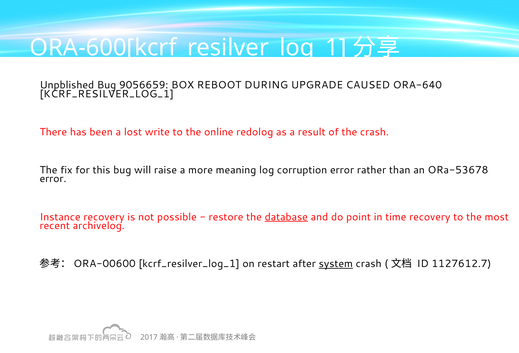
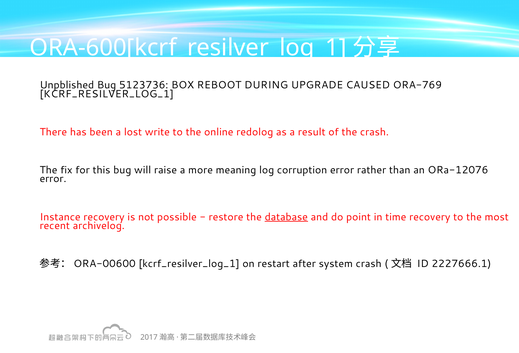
9056659: 9056659 -> 5123736 (144, 85)
ORA-640: ORA-640 -> ORA-769 (417, 85)
ORa-53678: ORa-53678 -> ORa-12076 (458, 170)
system underline: present -> none (336, 263)
1127612.7: 1127612.7 -> 2227666.1 (461, 263)
